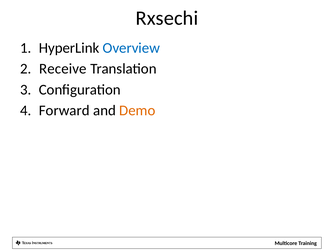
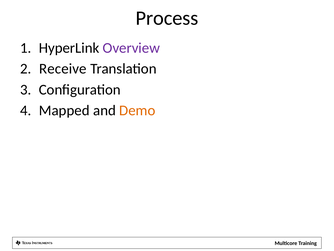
Rxsechi: Rxsechi -> Process (167, 18)
Overview colour: blue -> purple (131, 48)
Forward: Forward -> Mapped (64, 110)
